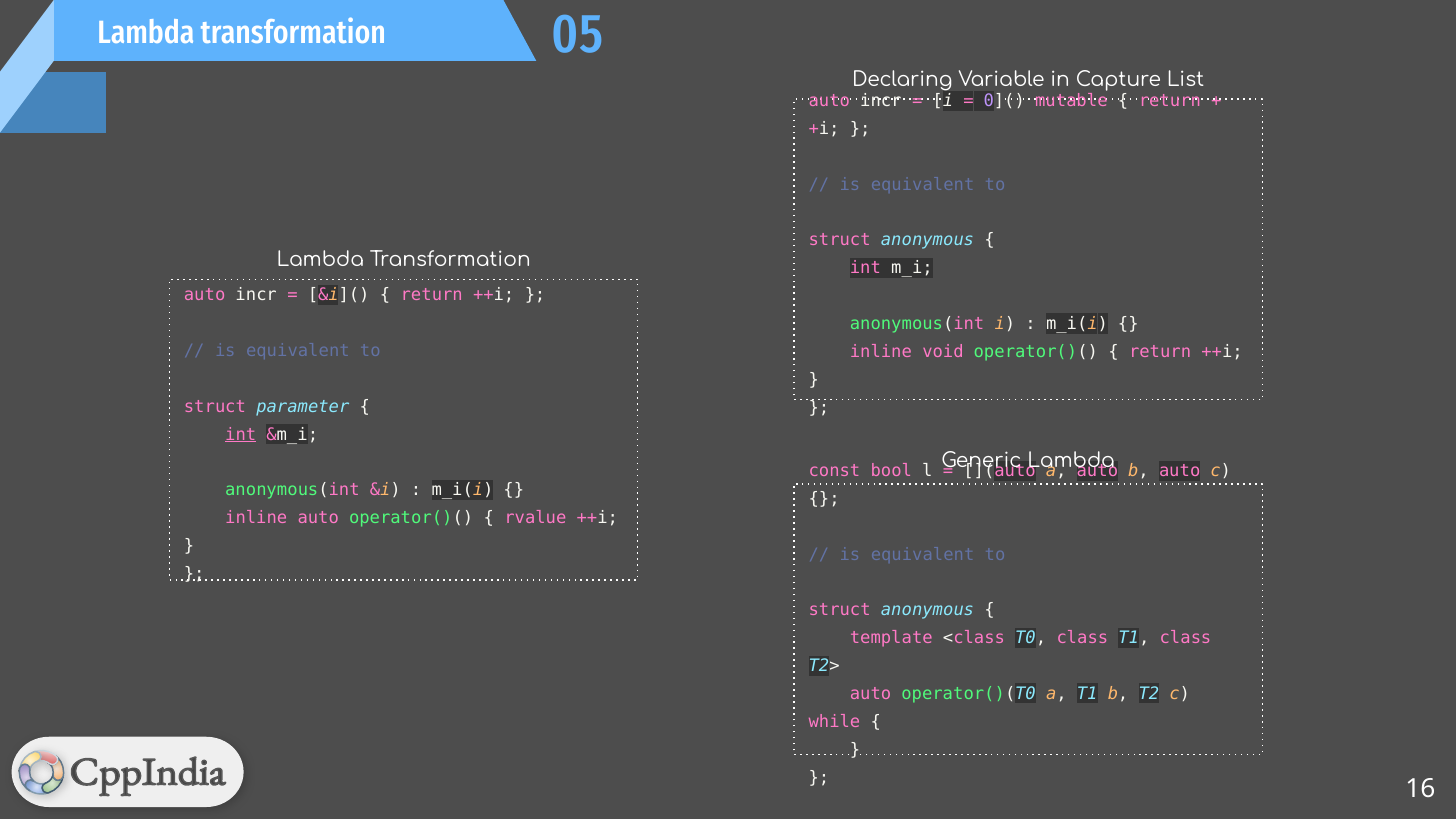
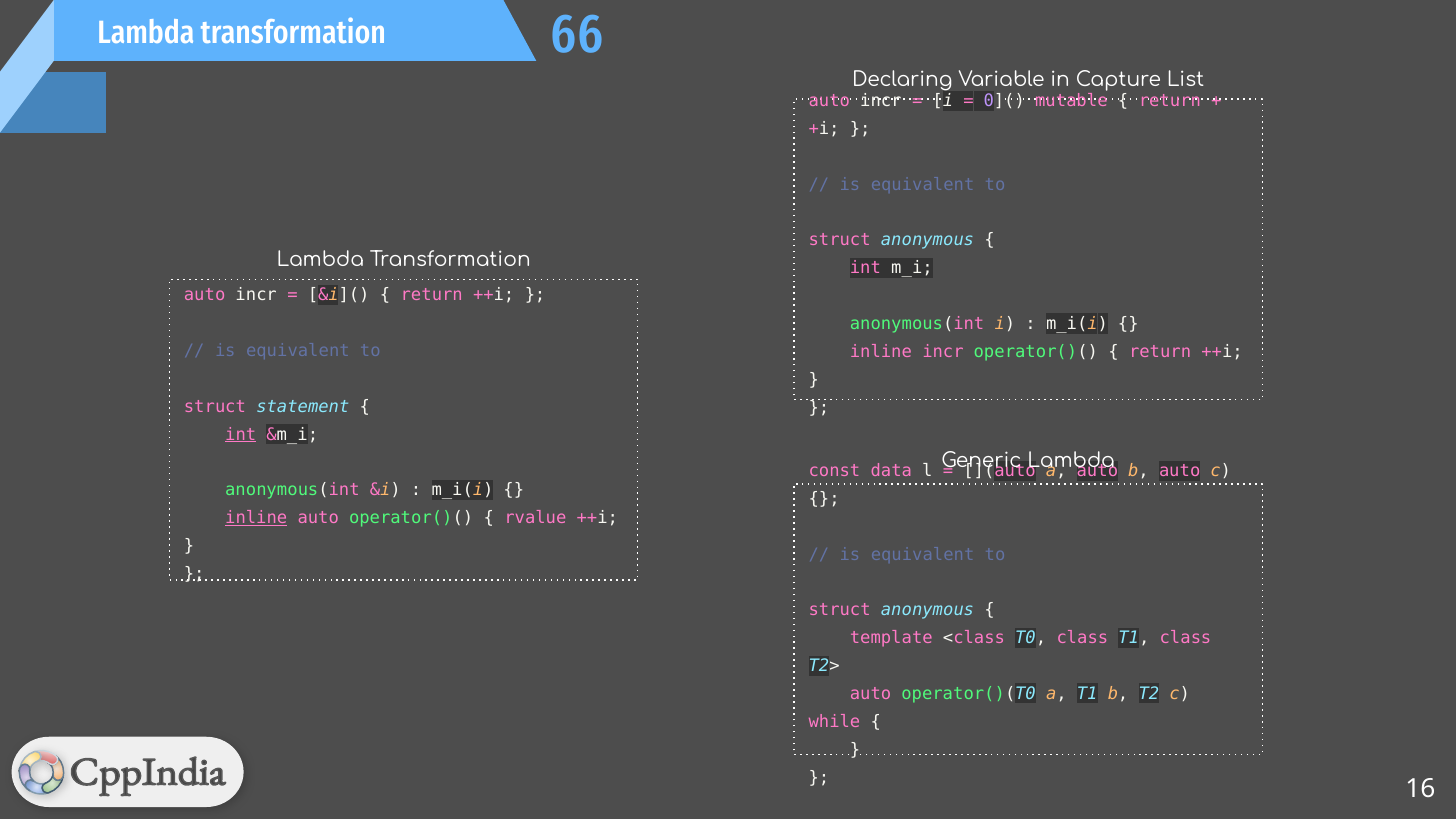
05: 05 -> 66 (577, 34)
inline void: void -> incr (943, 352)
parameter: parameter -> statement (303, 407)
bool: bool -> data (891, 471)
inline underline: none -> present (256, 518)
